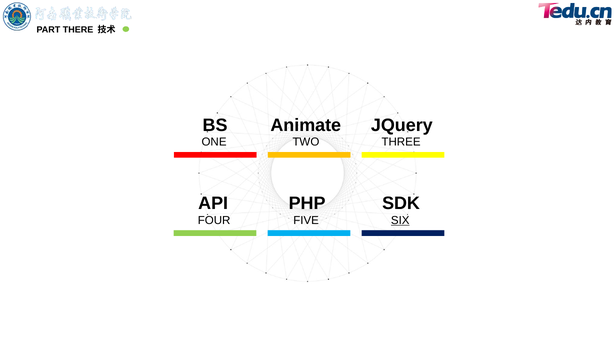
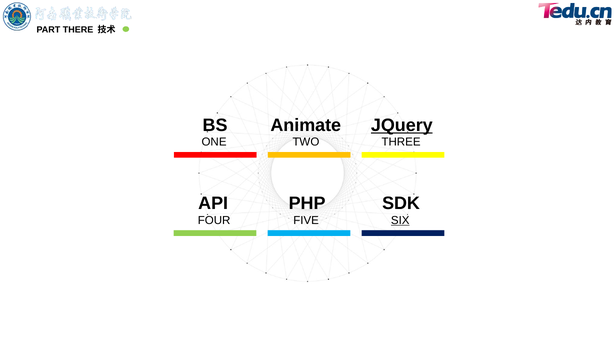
JQuery underline: none -> present (402, 125)
